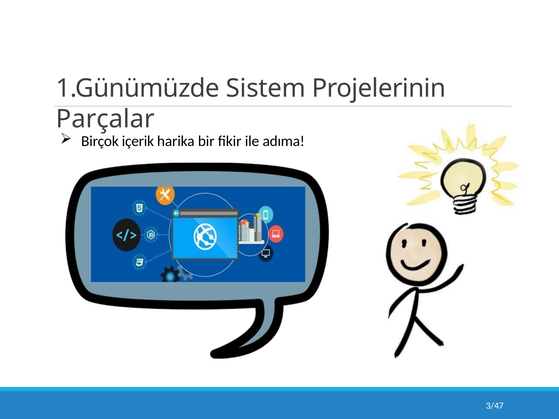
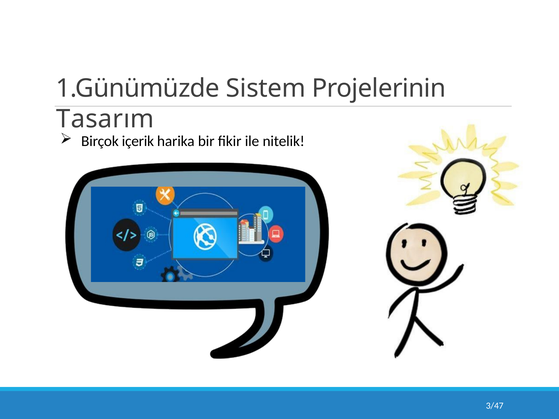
Parçalar: Parçalar -> Tasarım (105, 119)
adıma: adıma -> nitelik (284, 141)
